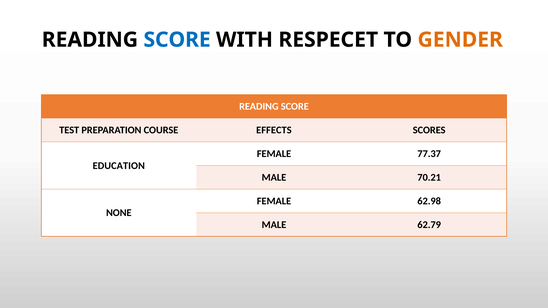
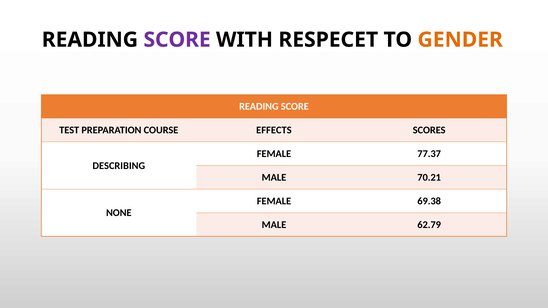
SCORE colour: blue -> purple (177, 40)
EDUCATION: EDUCATION -> DESCRIBING (119, 166)
62.98: 62.98 -> 69.38 (429, 201)
